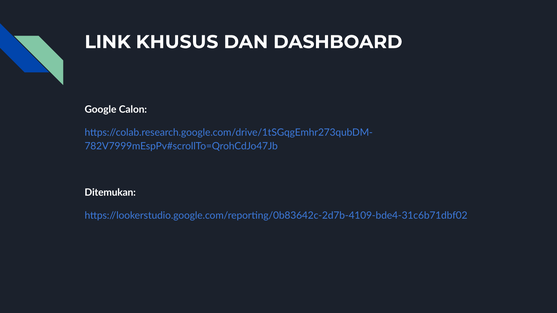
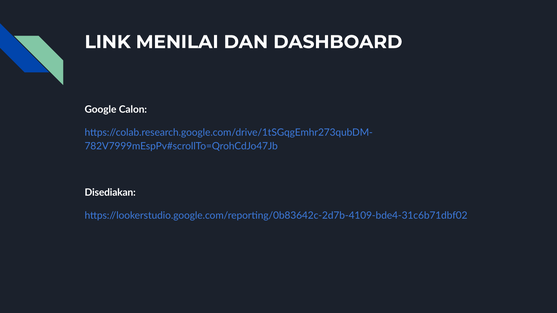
KHUSUS: KHUSUS -> MENILAI (177, 42)
Ditemukan: Ditemukan -> Disediakan (110, 193)
